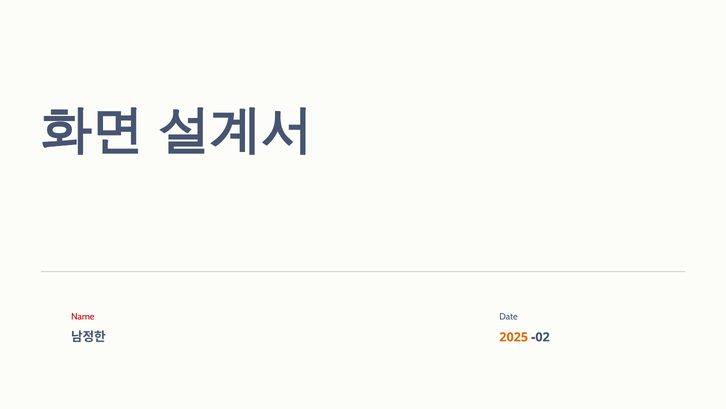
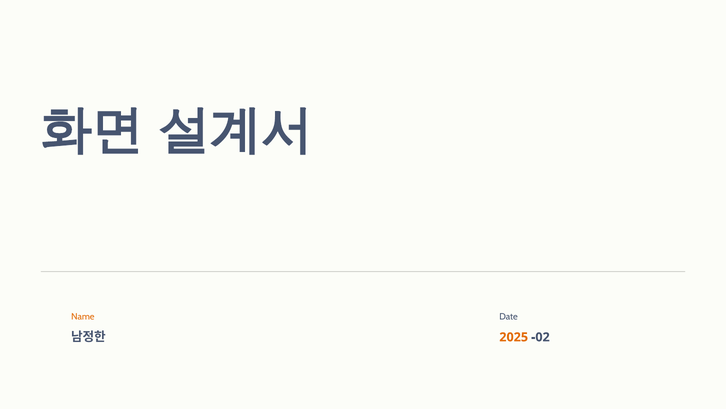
Name colour: red -> orange (83, 316)
